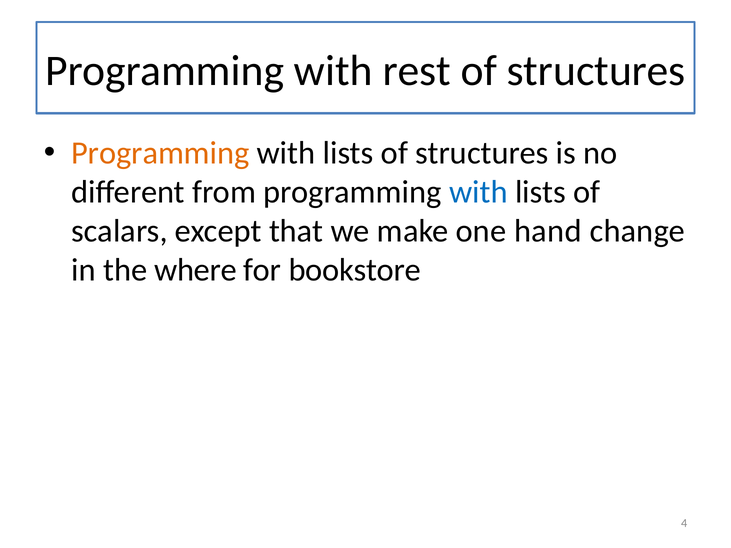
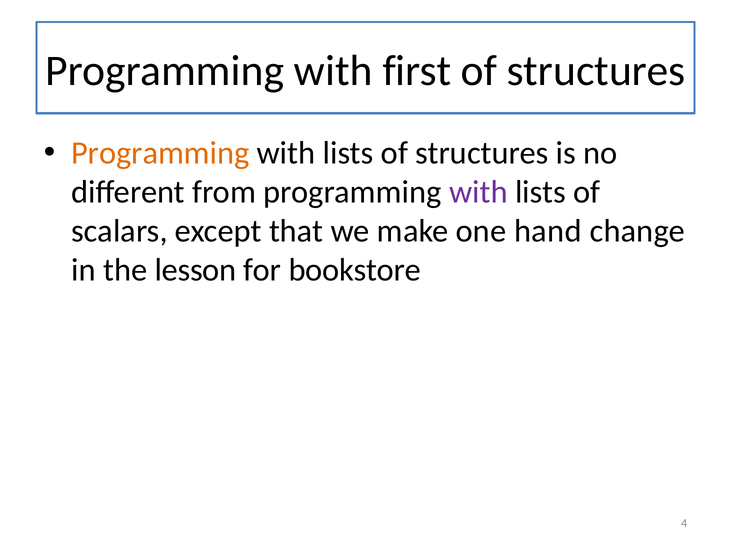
rest: rest -> first (417, 71)
with colour: blue -> purple (478, 192)
where: where -> lesson (195, 270)
